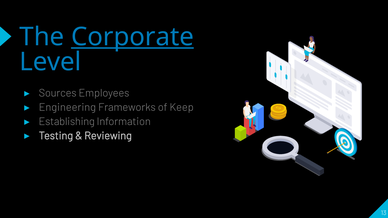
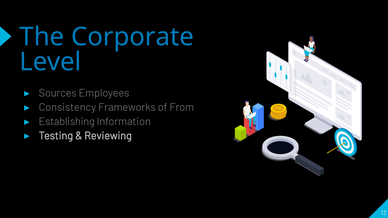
Corporate underline: present -> none (132, 37)
Engineering: Engineering -> Consistency (67, 107)
Keep: Keep -> From (182, 107)
